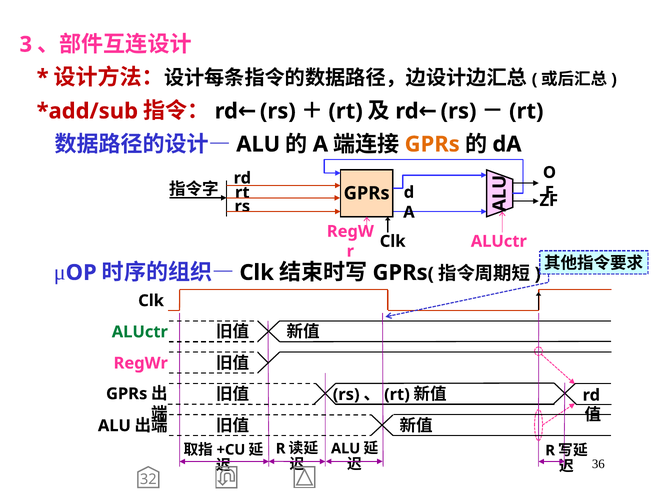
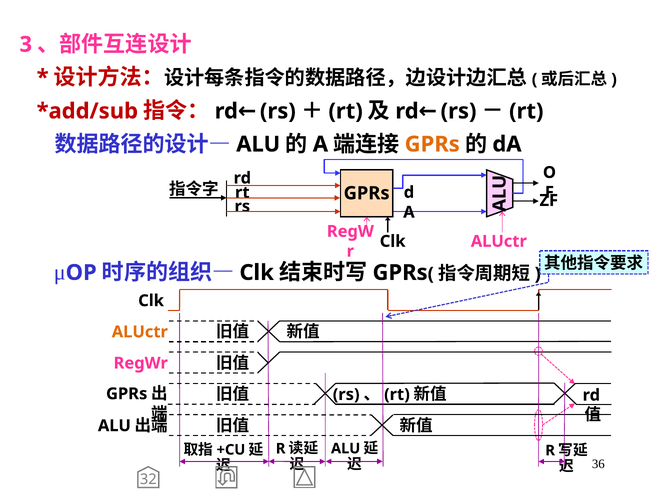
ALUctr colour: green -> orange (140, 332)
